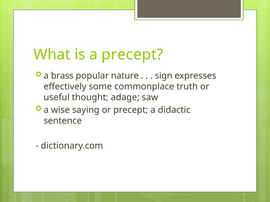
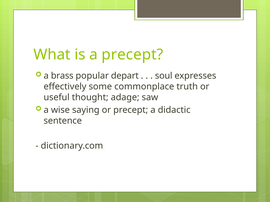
nature: nature -> depart (125, 76)
sign: sign -> soul (164, 76)
